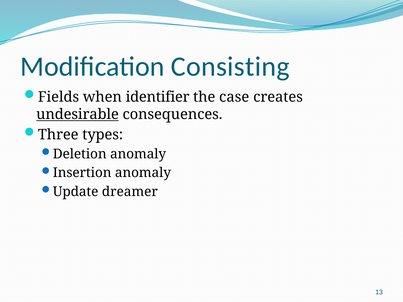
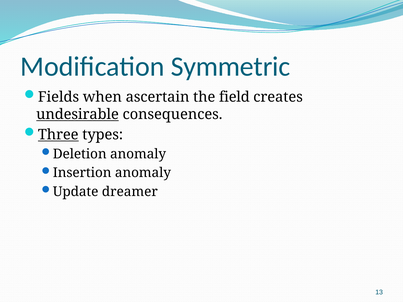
Consisting: Consisting -> Symmetric (231, 67)
identifier: identifier -> ascertain (158, 97)
case: case -> field (234, 97)
Three underline: none -> present (58, 135)
